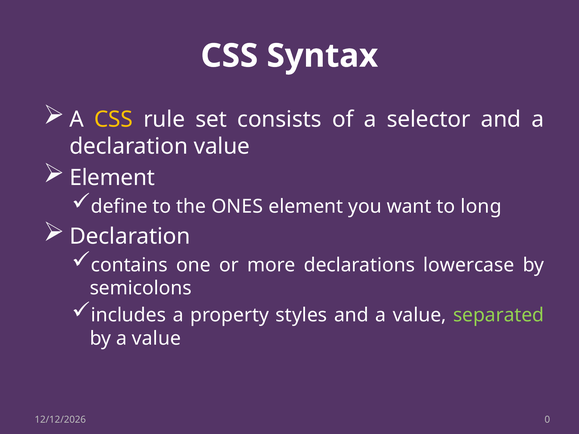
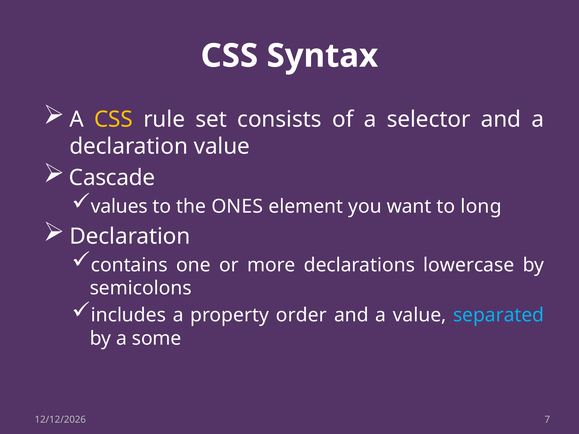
Element: Element -> Cascade (112, 178)
define: define -> values (119, 207)
styles: styles -> order (301, 315)
separated colour: light green -> light blue (499, 315)
by a value: value -> some (157, 339)
0: 0 -> 7 (547, 420)
